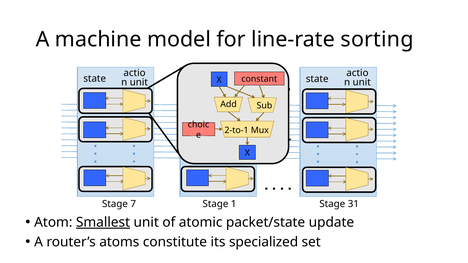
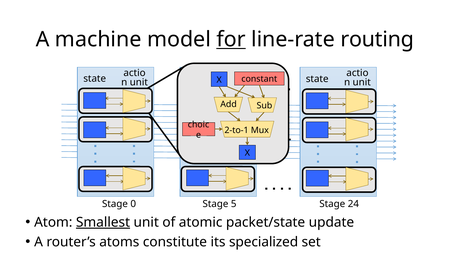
for underline: none -> present (231, 39)
sorting: sorting -> routing (377, 39)
7: 7 -> 0 (133, 204)
1: 1 -> 5 (234, 204)
31: 31 -> 24 (353, 204)
